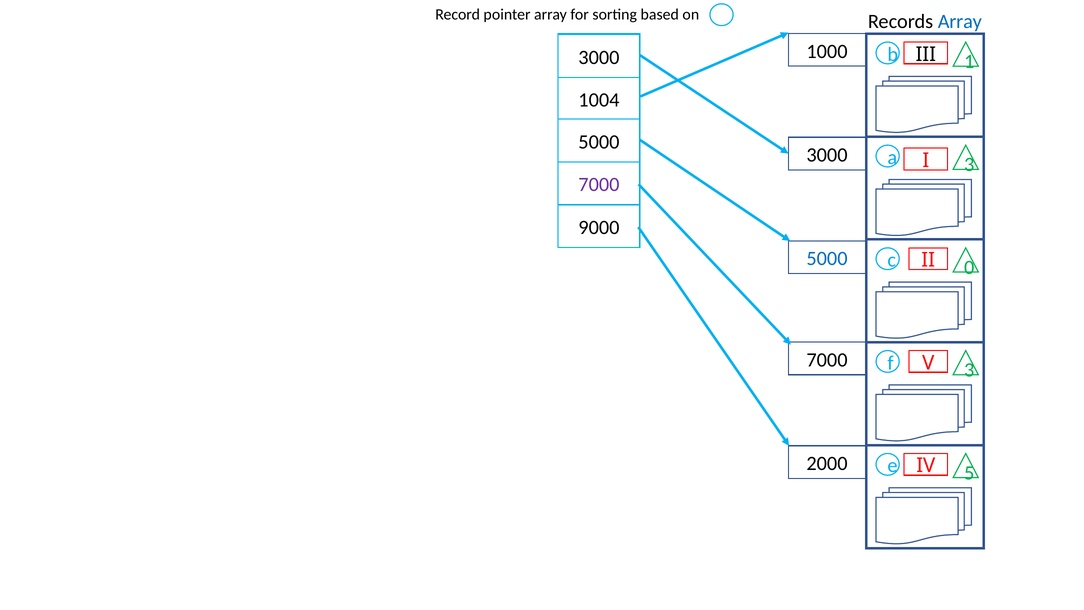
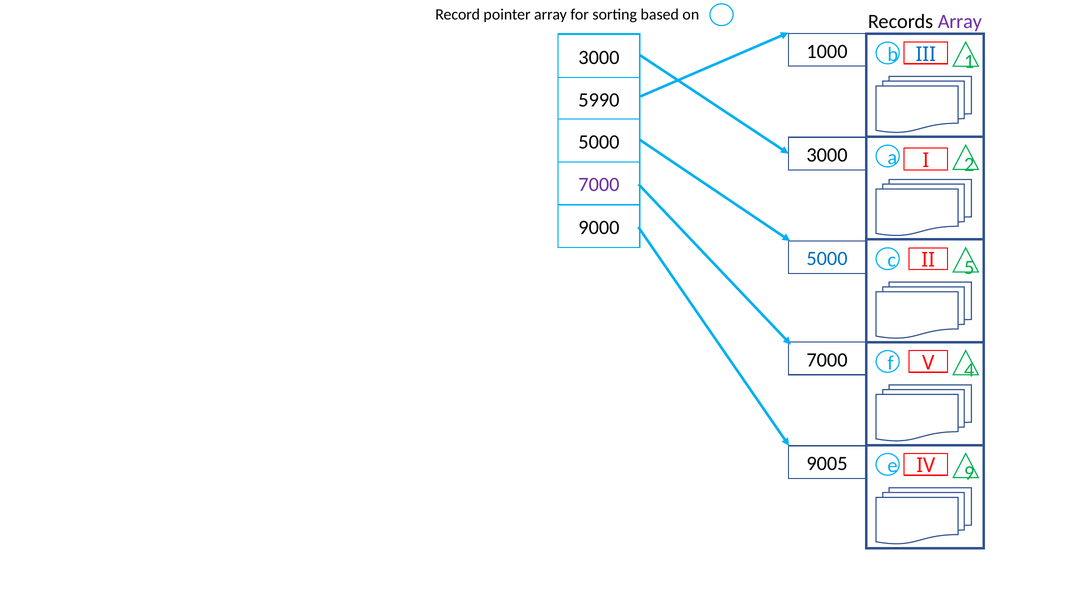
Array colour: blue -> purple (960, 22)
III colour: black -> blue (926, 54)
1004: 1004 -> 5990 (599, 100)
a 3: 3 -> 2 (969, 165)
0: 0 -> 5 (969, 267)
V 3: 3 -> 4 (969, 370)
2000: 2000 -> 9005 (827, 463)
5: 5 -> 9 (969, 473)
